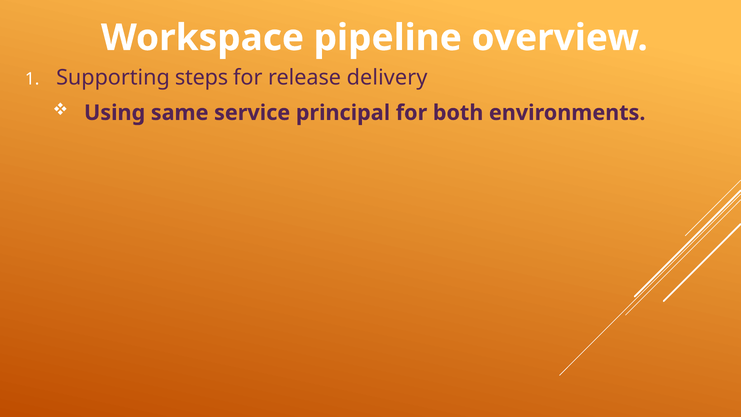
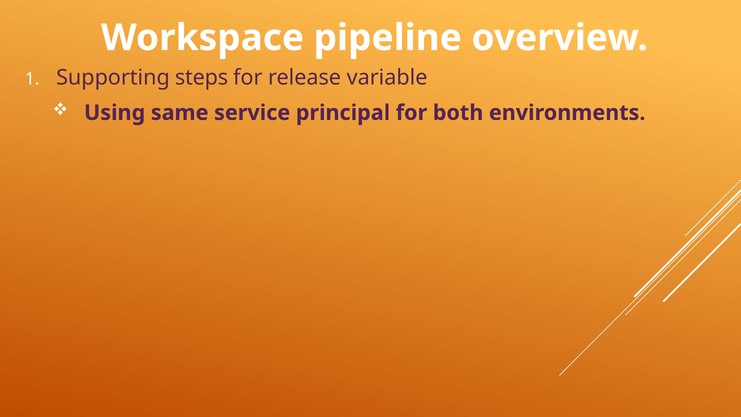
delivery: delivery -> variable (387, 78)
